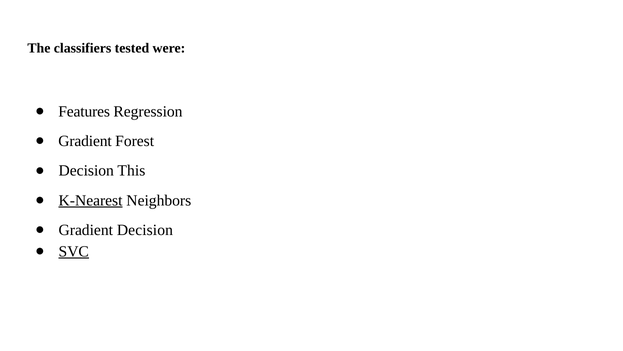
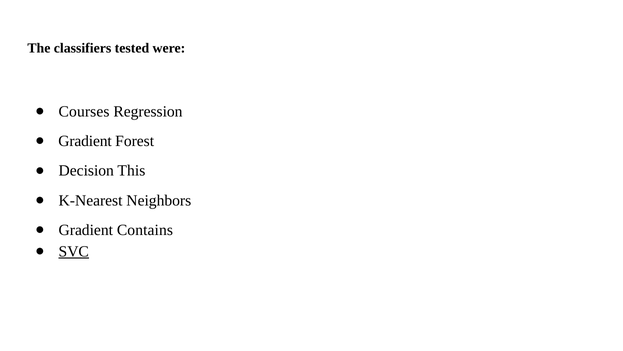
Features: Features -> Courses (84, 112)
K-Nearest underline: present -> none (91, 200)
Gradient Decision: Decision -> Contains (145, 230)
